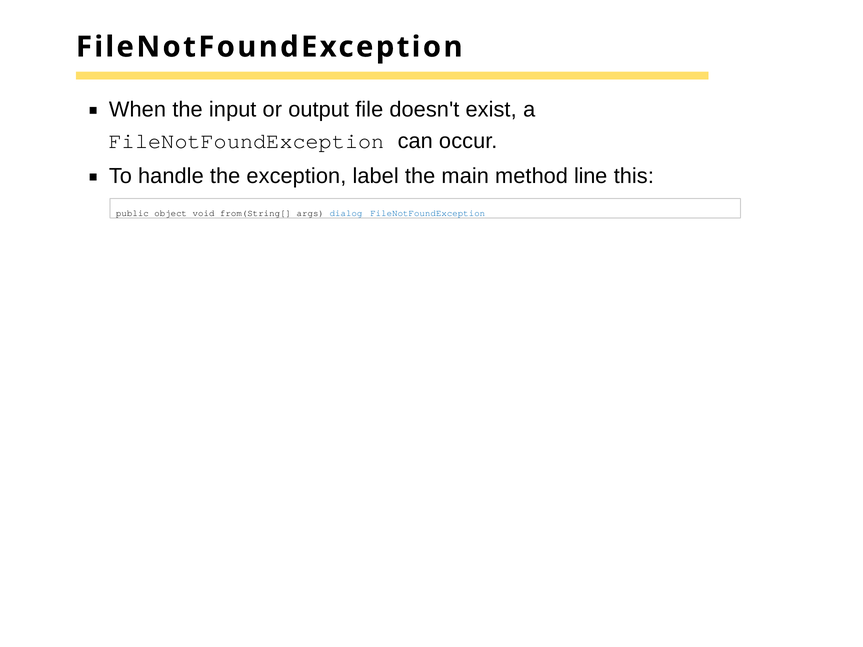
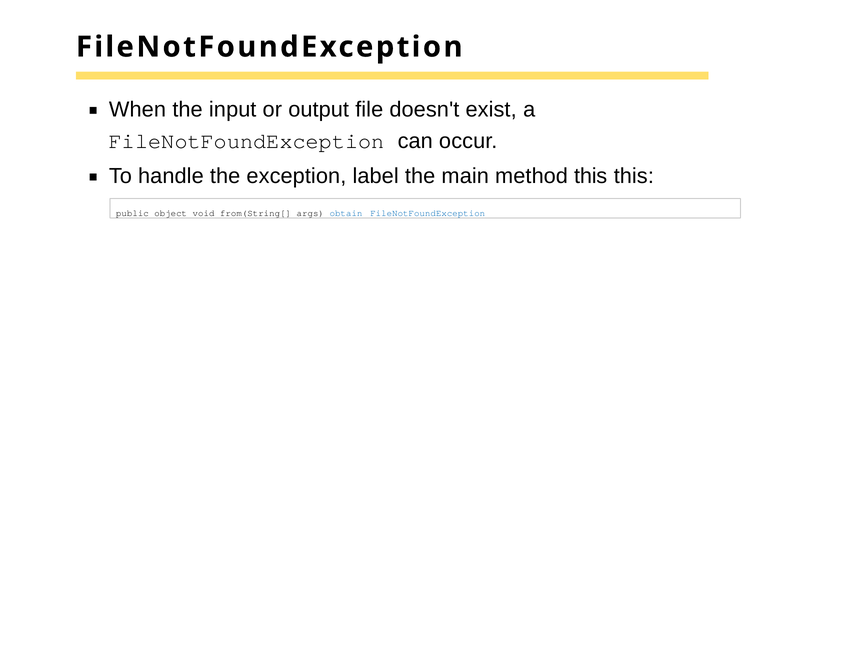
method line: line -> this (591, 176)
dialog: dialog -> obtain (346, 213)
